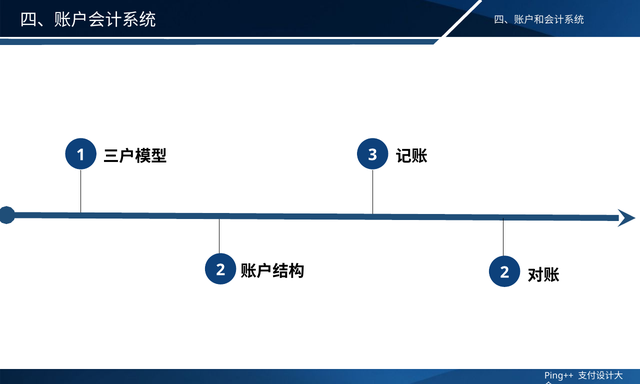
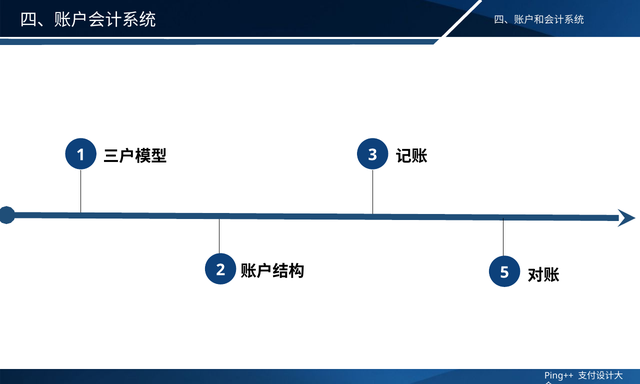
2: 2 -> 5 (505, 272)
